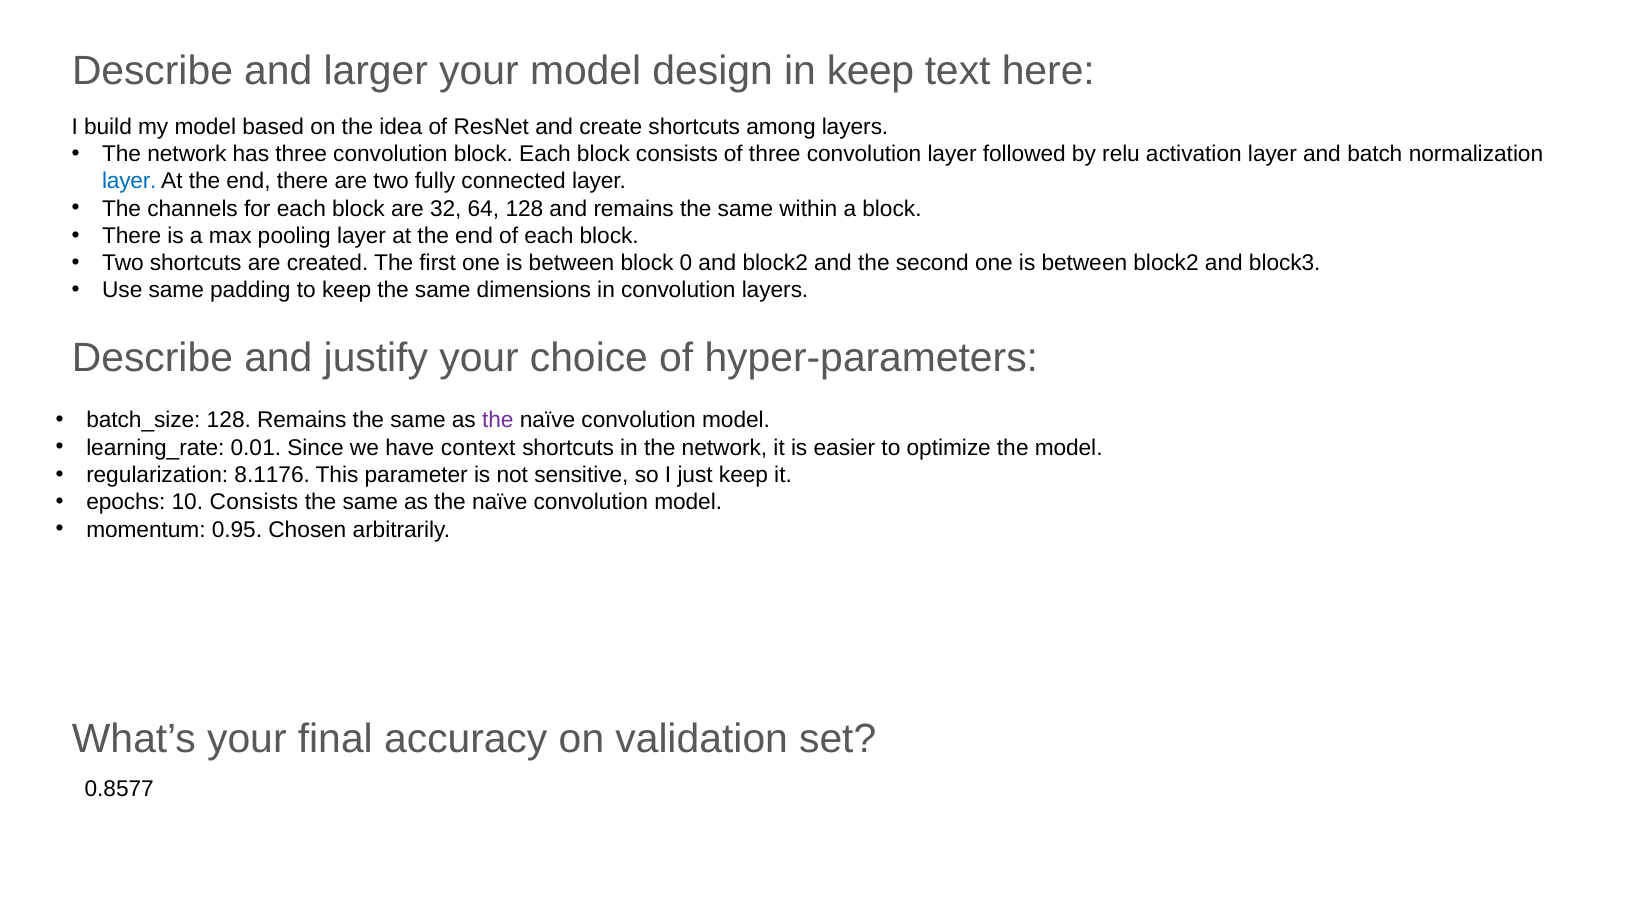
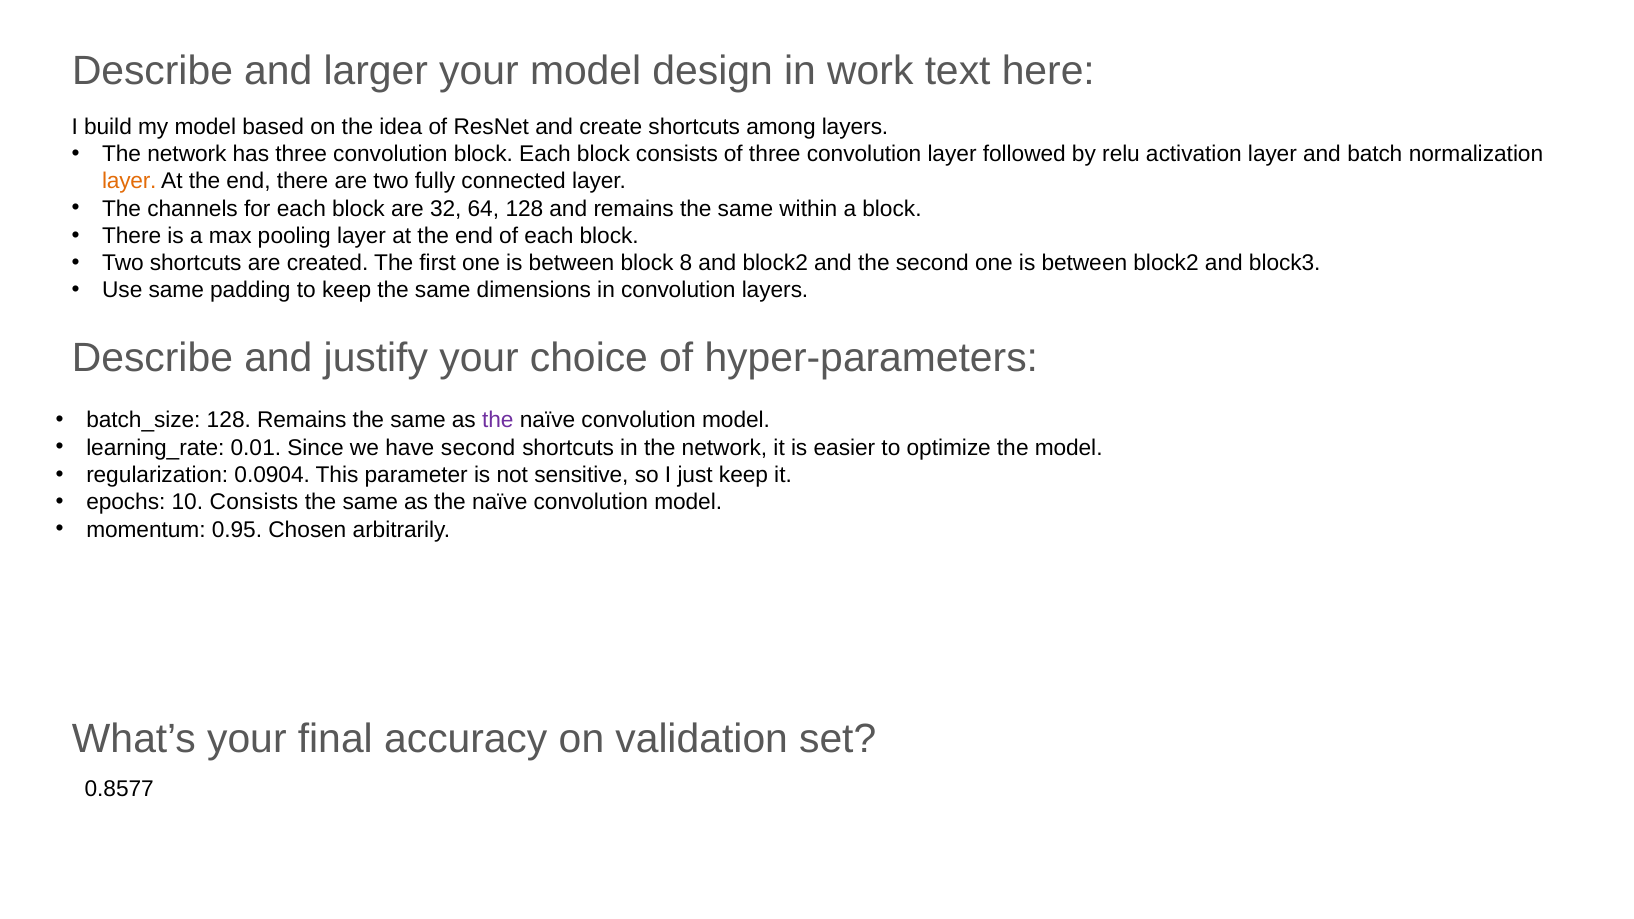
in keep: keep -> work (870, 71)
layer colour: blue -> orange (129, 181)
0: 0 -> 8 (686, 263)
have context: context -> second (478, 448)
8.1176: 8.1176 -> 0.0904 (272, 475)
